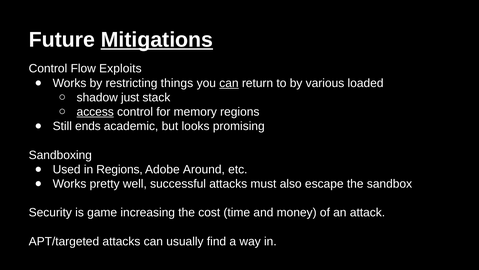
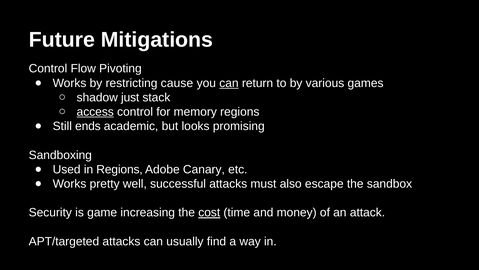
Mitigations underline: present -> none (157, 40)
Exploits: Exploits -> Pivoting (120, 69)
things: things -> cause (177, 83)
loaded: loaded -> games (366, 83)
Around: Around -> Canary (204, 169)
cost underline: none -> present (209, 212)
